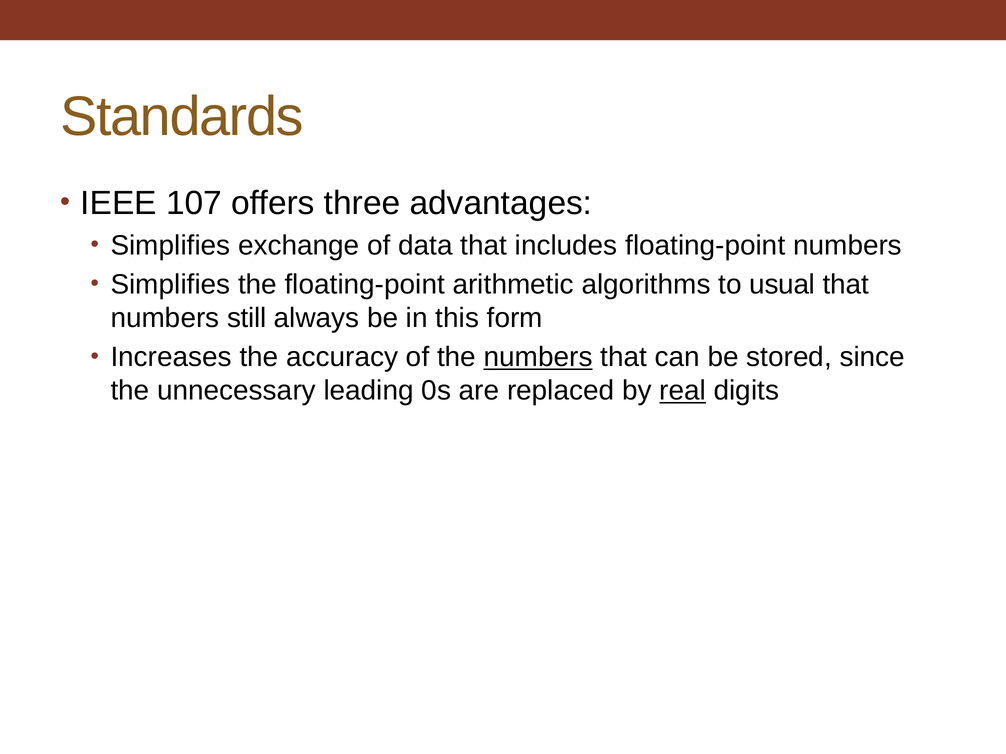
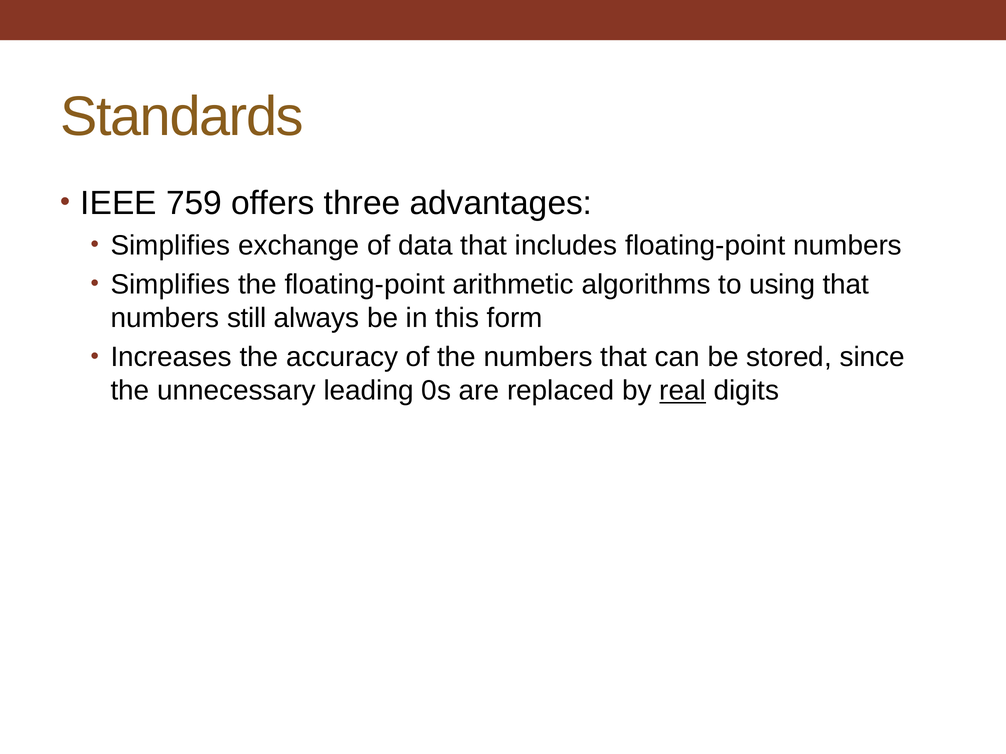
107: 107 -> 759 (194, 204)
usual: usual -> using (782, 285)
numbers underline: present -> none (538, 357)
